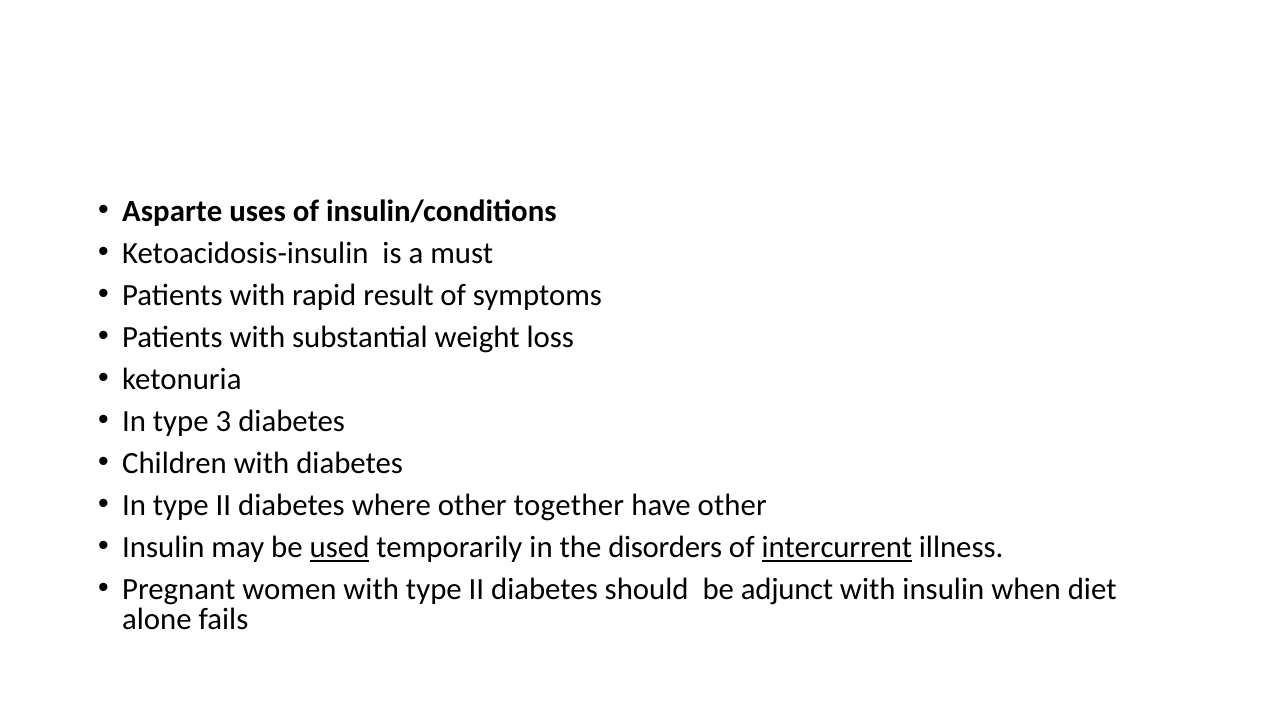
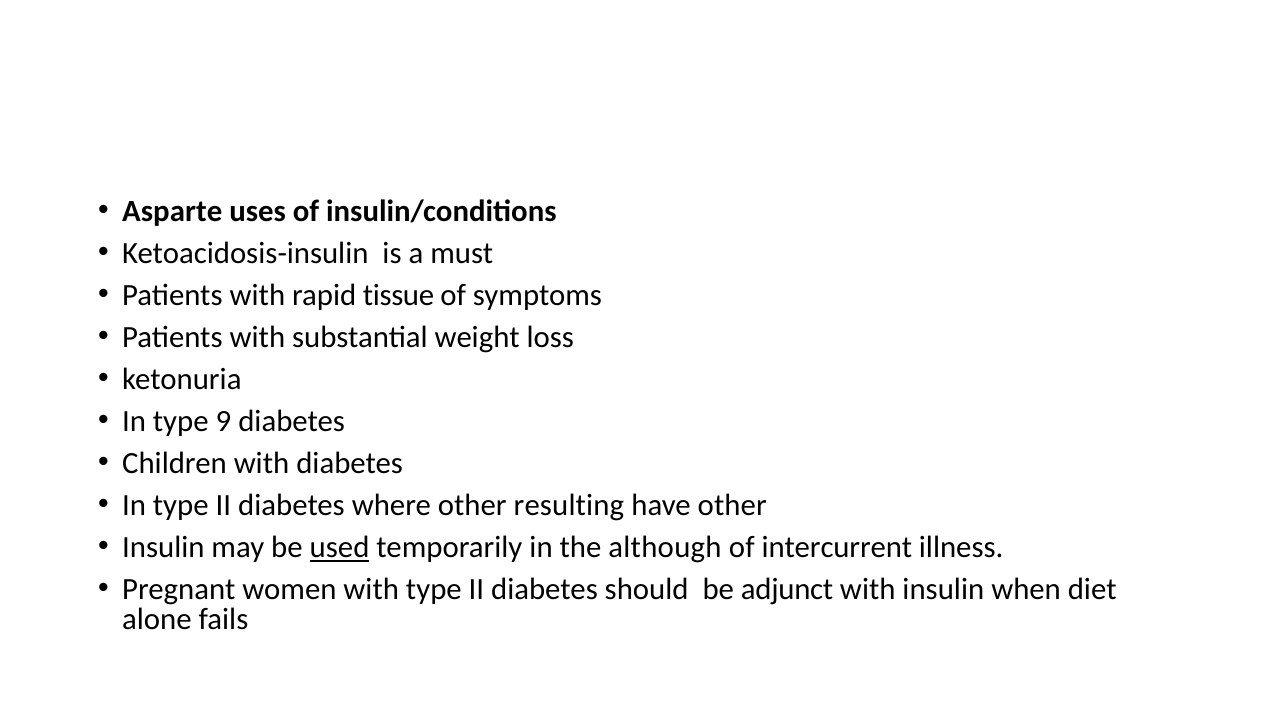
result: result -> tissue (398, 295)
3: 3 -> 9 (223, 421)
together: together -> resulting (569, 505)
disorders: disorders -> although (665, 547)
intercurrent underline: present -> none (837, 547)
